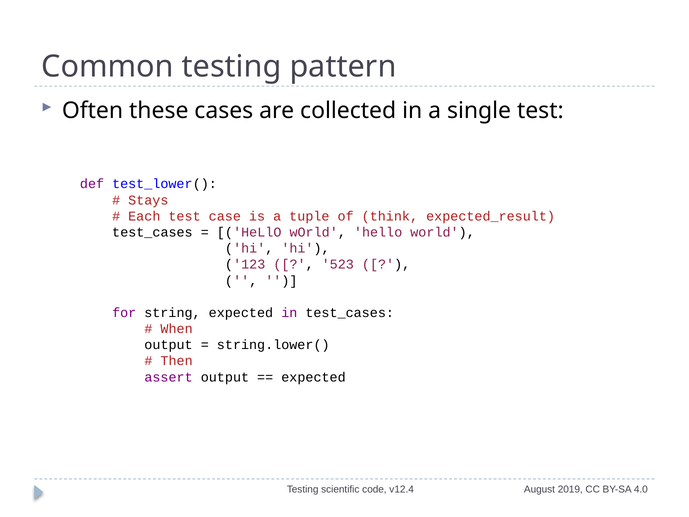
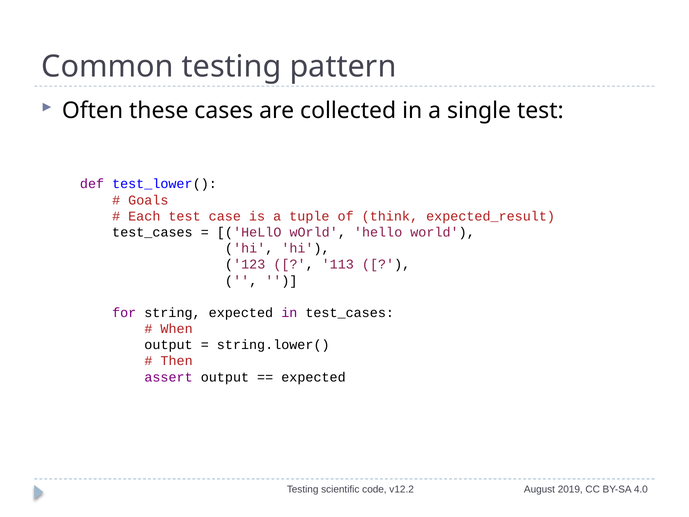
Stays: Stays -> Goals (148, 200)
523: 523 -> 113 (338, 264)
v12.4: v12.4 -> v12.2 (402, 489)
